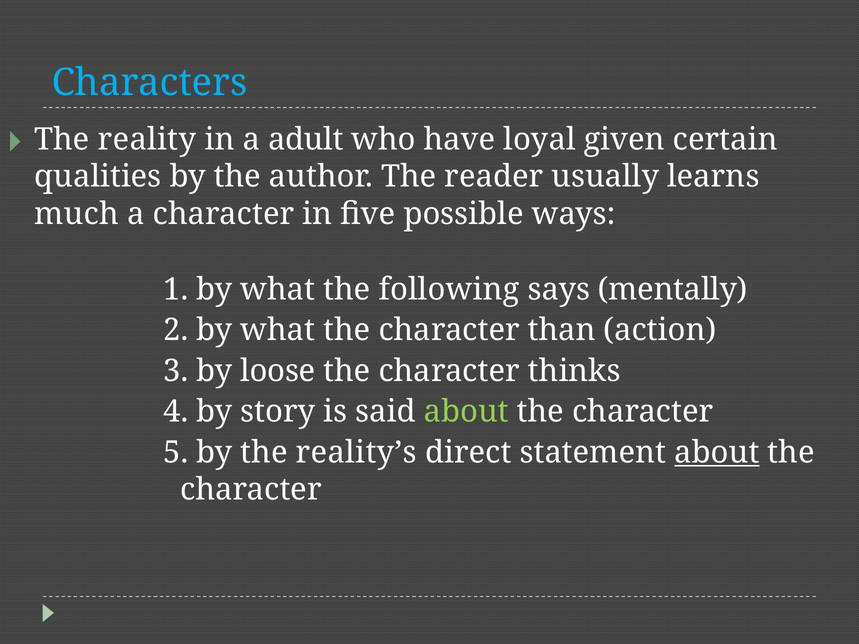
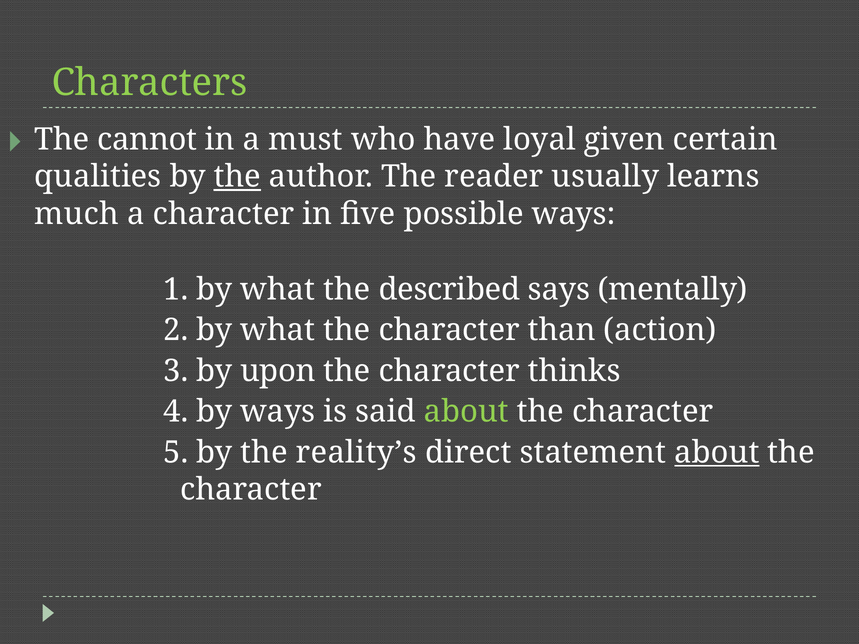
Characters colour: light blue -> light green (149, 83)
reality: reality -> cannot (147, 140)
adult: adult -> must (306, 140)
the underline: none -> present (237, 177)
following: following -> described (449, 289)
loose: loose -> upon (278, 371)
by story: story -> ways (278, 412)
